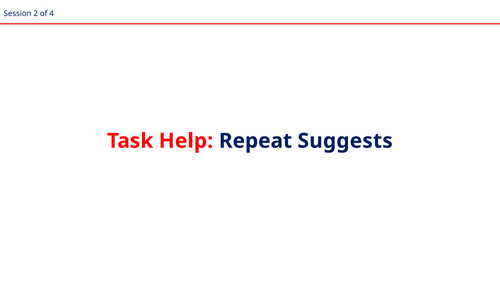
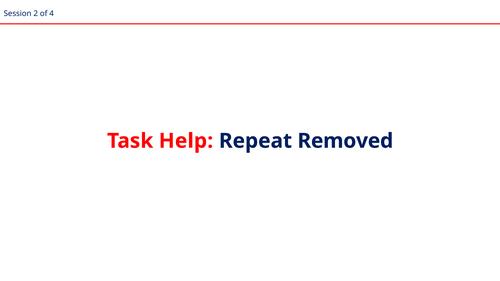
Suggests: Suggests -> Removed (345, 141)
